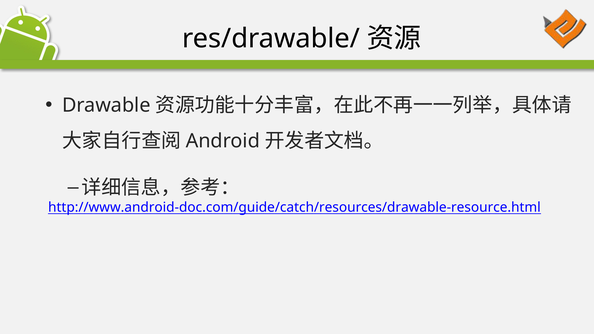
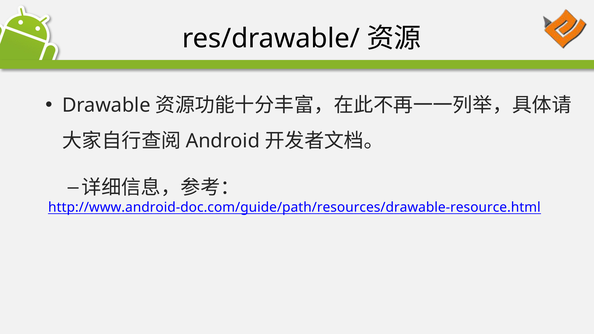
http://www.android-doc.com/guide/catch/resources/drawable-resource.html: http://www.android-doc.com/guide/catch/resources/drawable-resource.html -> http://www.android-doc.com/guide/path/resources/drawable-resource.html (294, 207)
